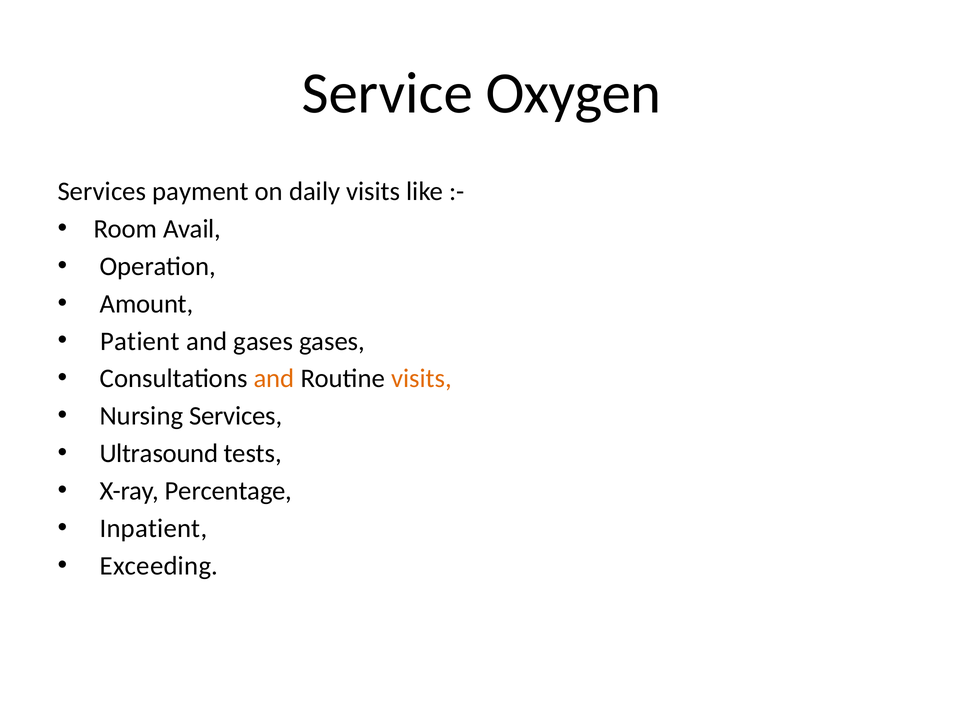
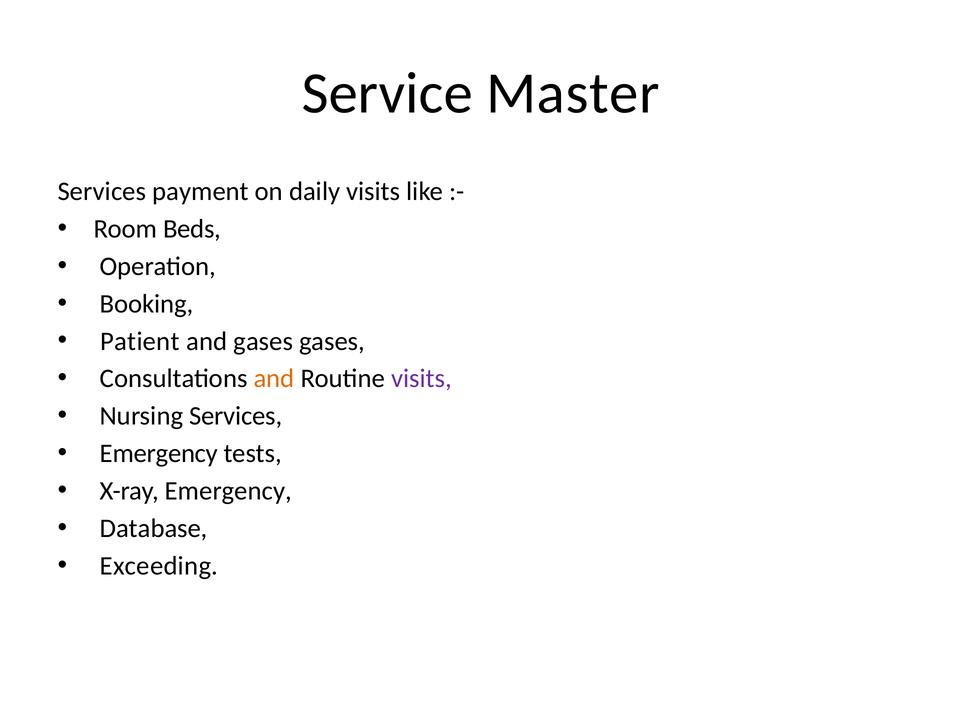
Oxygen: Oxygen -> Master (573, 93)
Avail: Avail -> Beds (192, 229)
Amount: Amount -> Booking (147, 303)
visits colour: orange -> purple (422, 378)
Ultrasound: Ultrasound -> Emergency (159, 453)
X-ray Percentage: Percentage -> Emergency (228, 491)
Inpatient: Inpatient -> Database (154, 528)
